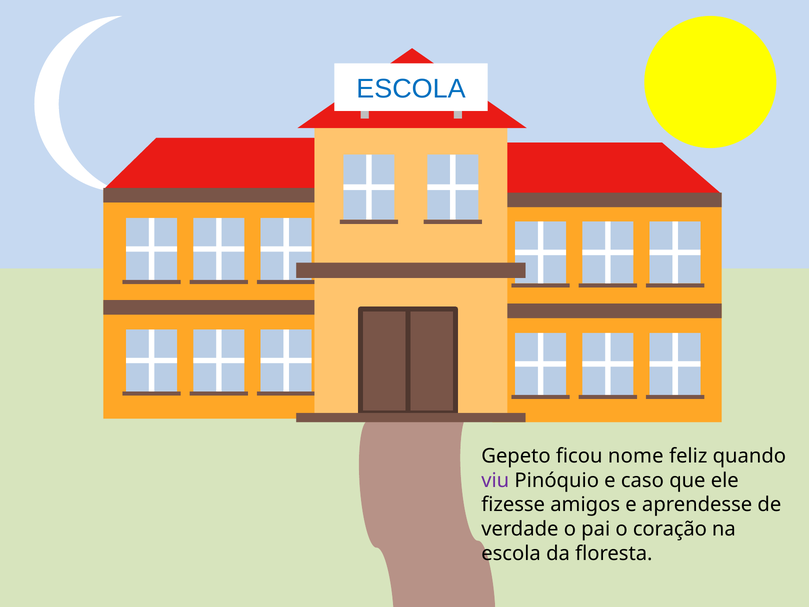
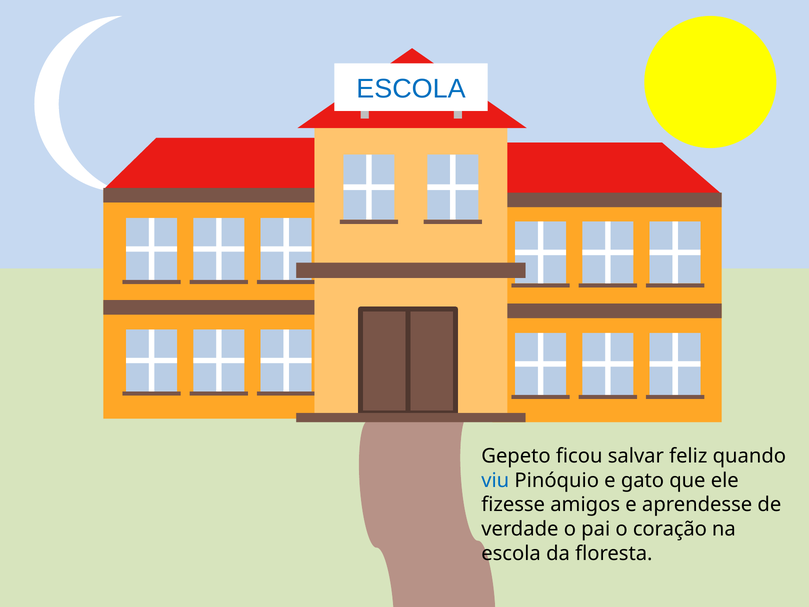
nome: nome -> salvar (636, 456)
viu colour: purple -> blue (495, 480)
caso: caso -> gato (642, 480)
